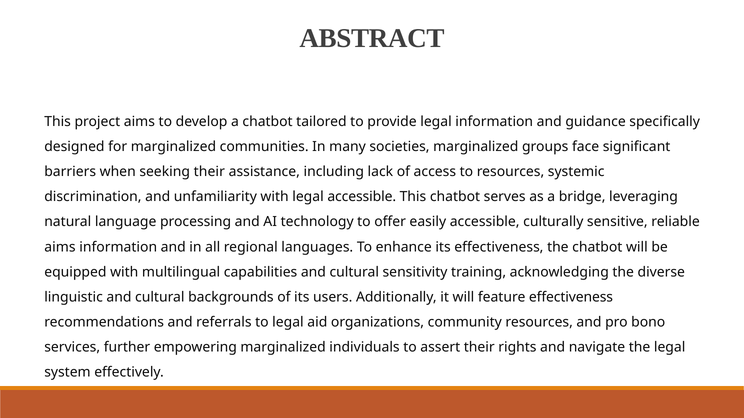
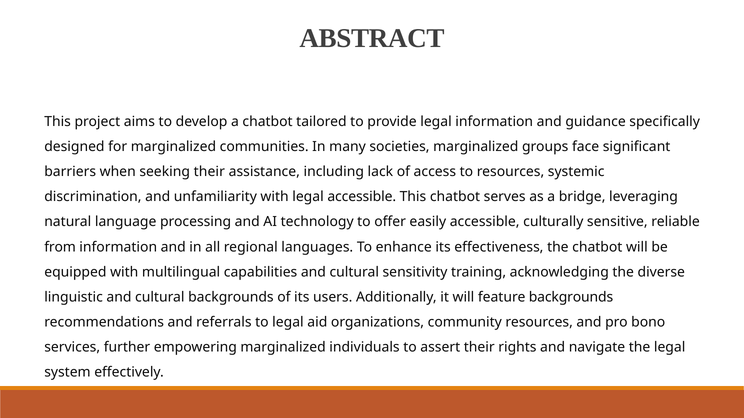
aims: aims -> from (60, 247)
feature effectiveness: effectiveness -> backgrounds (571, 297)
